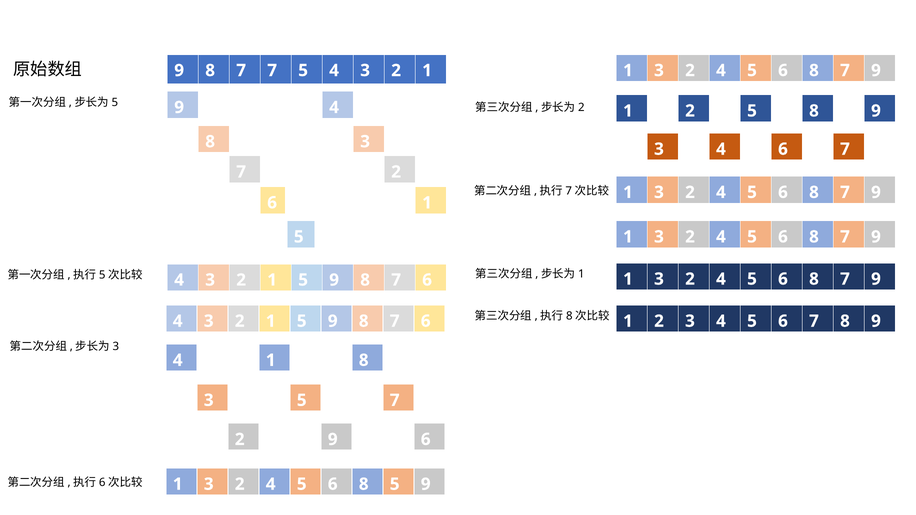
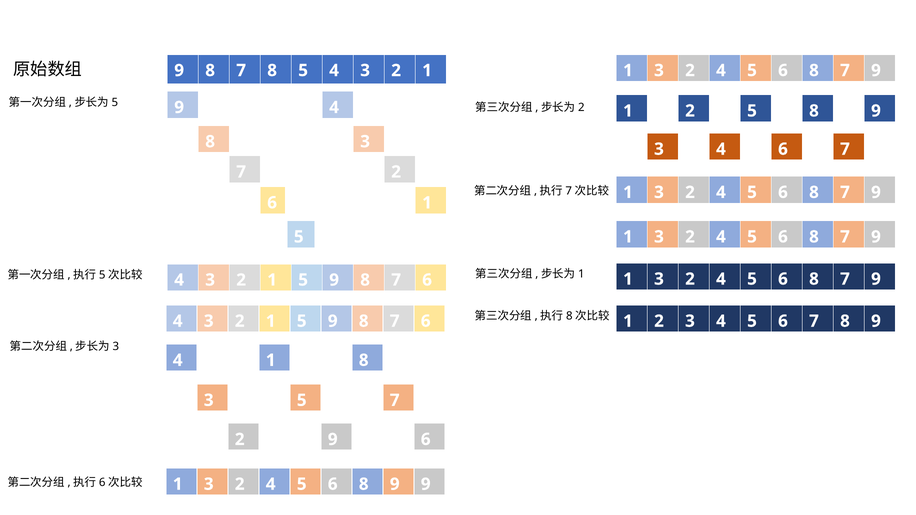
8 7 7: 7 -> 8 (272, 70)
6 8 5: 5 -> 9 (395, 484)
